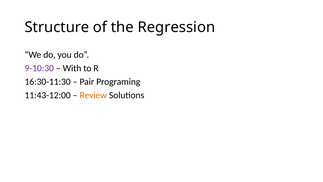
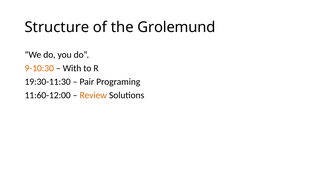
Regression: Regression -> Grolemund (176, 27)
9-10:30 colour: purple -> orange (39, 68)
16:30-11:30: 16:30-11:30 -> 19:30-11:30 (48, 82)
11:43-12:00: 11:43-12:00 -> 11:60-12:00 (48, 95)
